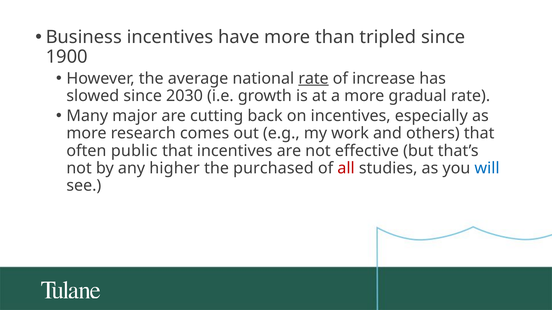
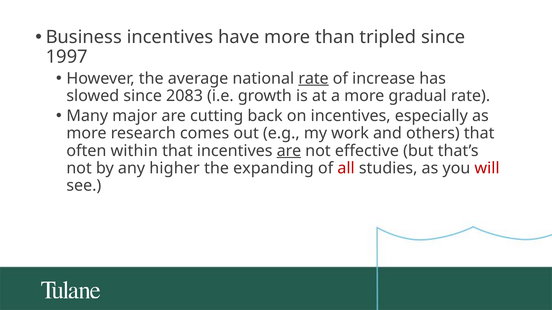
1900: 1900 -> 1997 (67, 57)
2030: 2030 -> 2083 (184, 96)
public: public -> within (134, 151)
are underline: none -> present (289, 151)
purchased: purchased -> expanding (273, 168)
will colour: blue -> red (487, 168)
